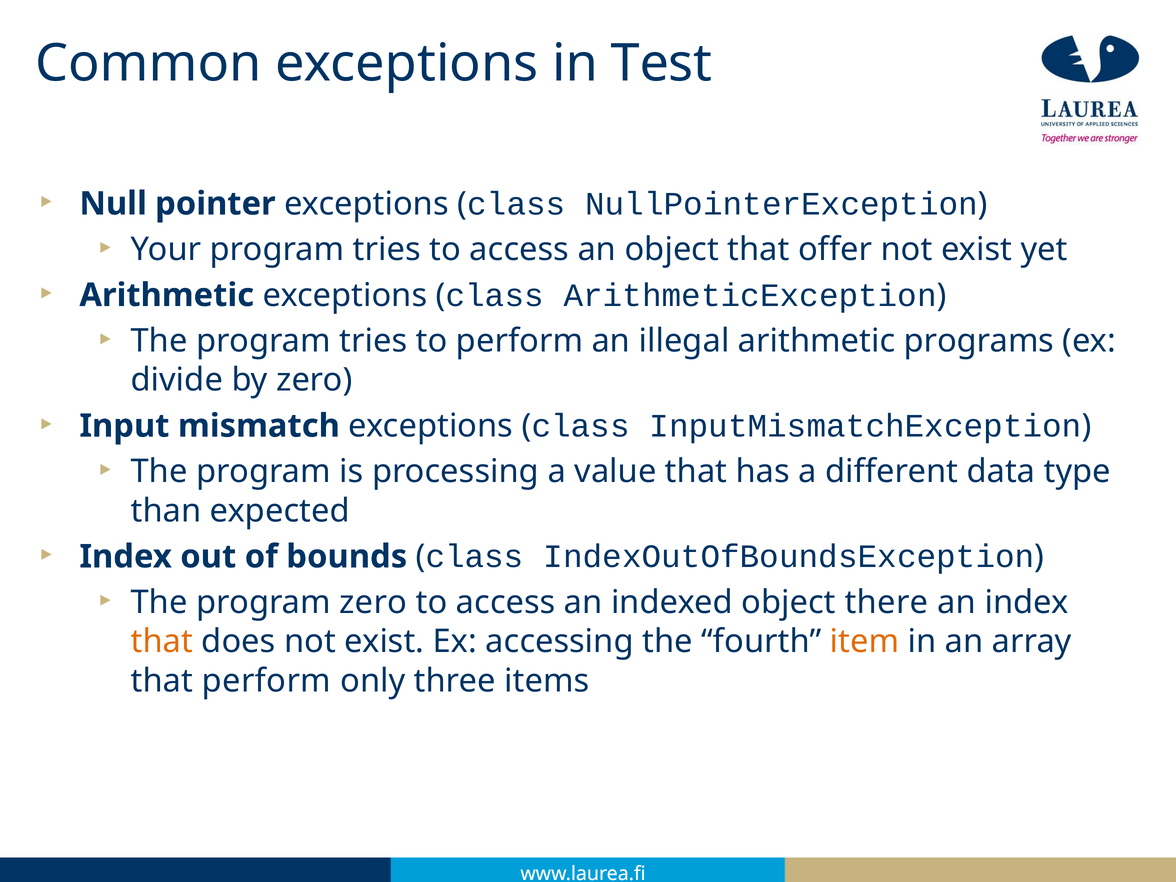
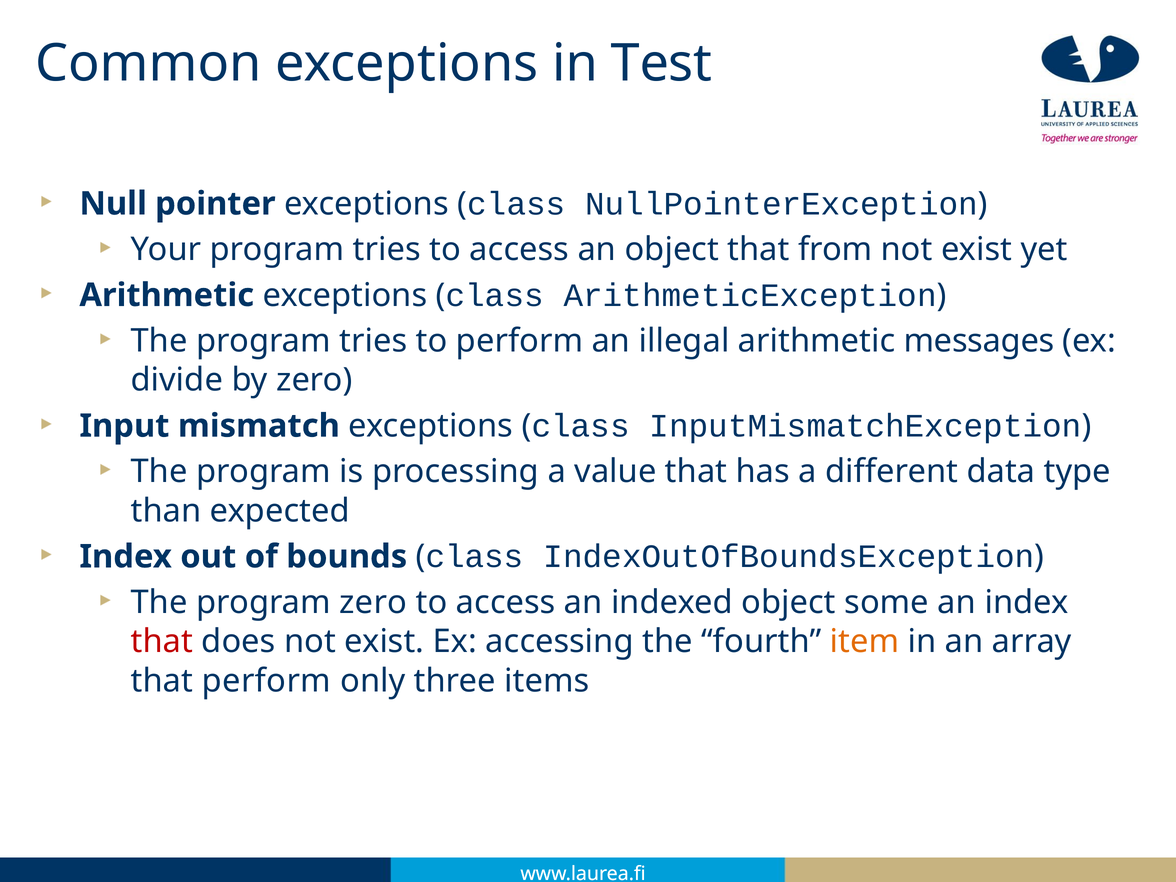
offer: offer -> from (835, 250)
programs: programs -> messages (979, 341)
there: there -> some (887, 602)
that colour: orange -> red (162, 642)
